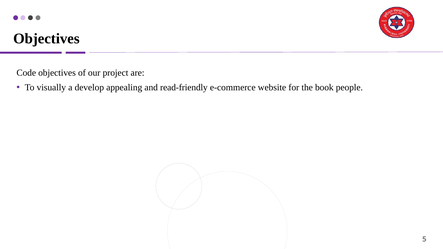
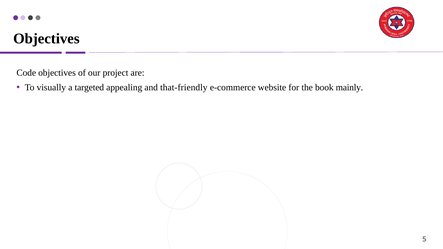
develop: develop -> targeted (89, 88)
read-friendly: read-friendly -> that-friendly (184, 88)
people: people -> mainly (349, 88)
